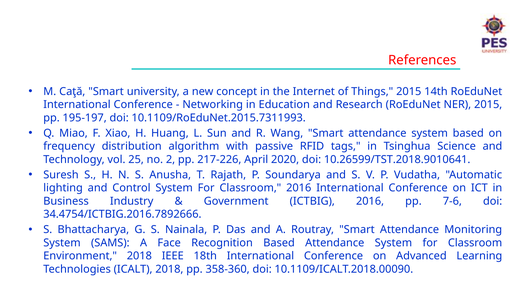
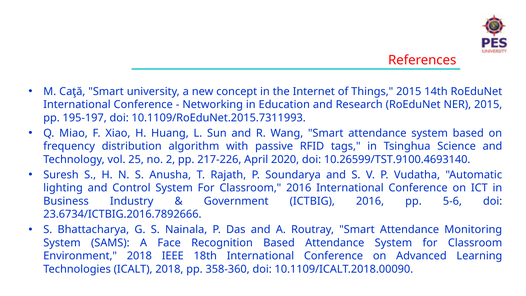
10.26599/TST.2018.9010641: 10.26599/TST.2018.9010641 -> 10.26599/TST.9100.4693140 (397, 159)
7-6: 7-6 -> 5-6 (452, 201)
34.4754/ICTBIG.2016.7892666: 34.4754/ICTBIG.2016.7892666 -> 23.6734/ICTBIG.2016.7892666 (122, 214)
